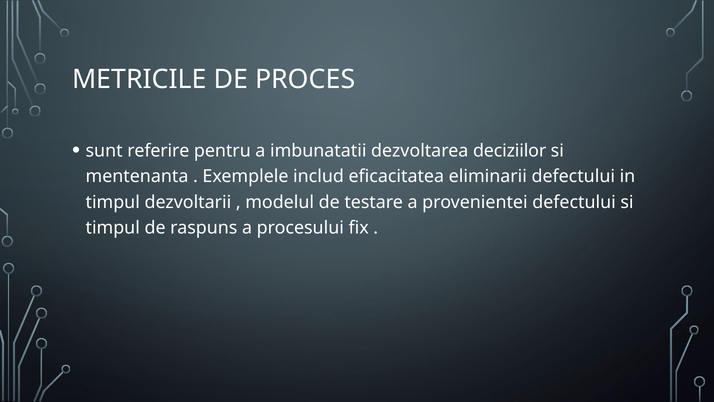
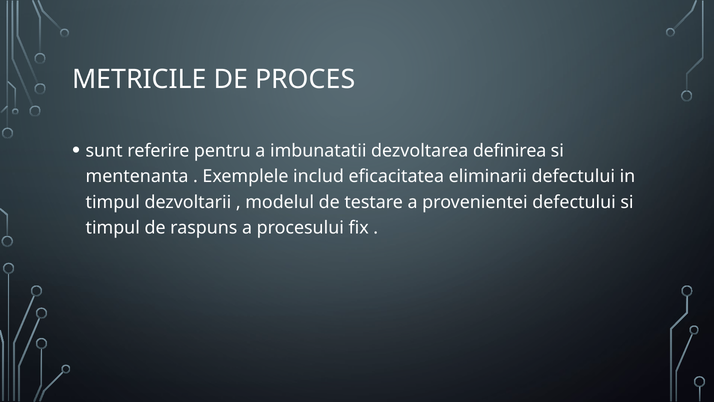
deciziilor: deciziilor -> definirea (510, 151)
